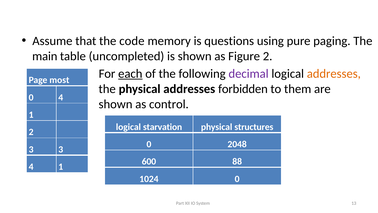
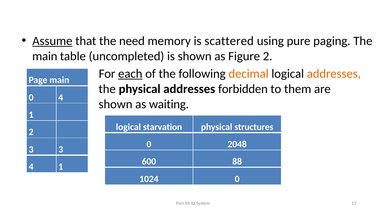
Assume underline: none -> present (52, 41)
code: code -> need (132, 41)
questions: questions -> scattered (229, 41)
decimal colour: purple -> orange (249, 74)
Page most: most -> main (59, 80)
control: control -> waiting (169, 104)
